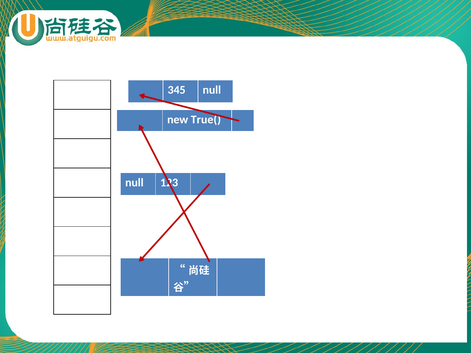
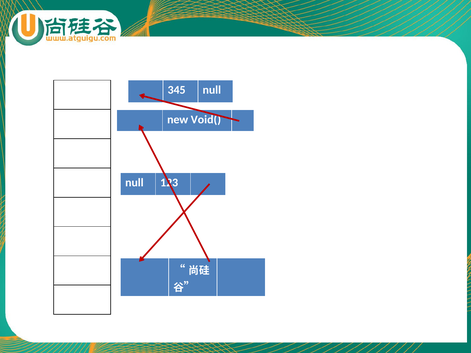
True(: True( -> Void( (206, 120)
